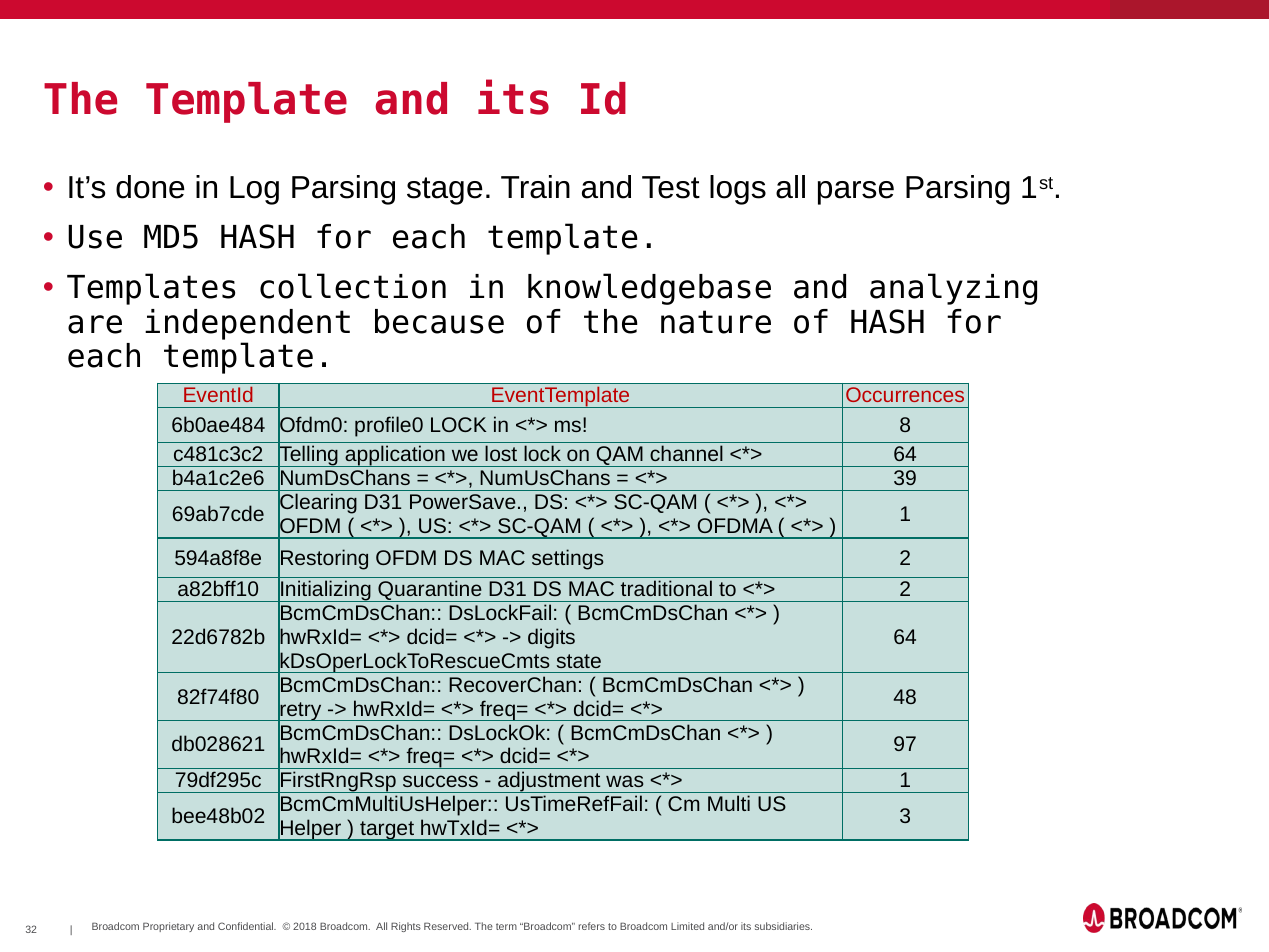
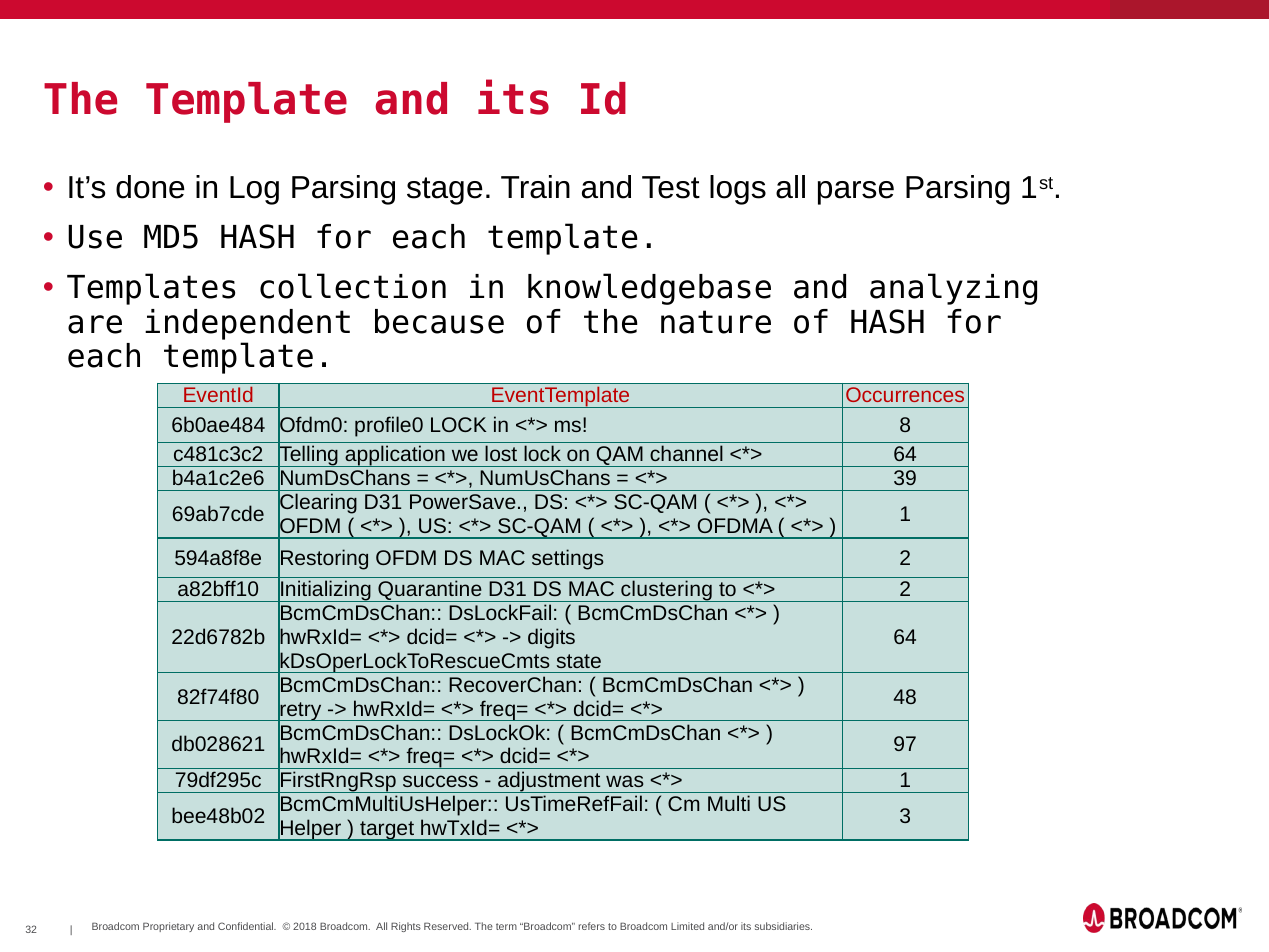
traditional: traditional -> clustering (667, 590)
